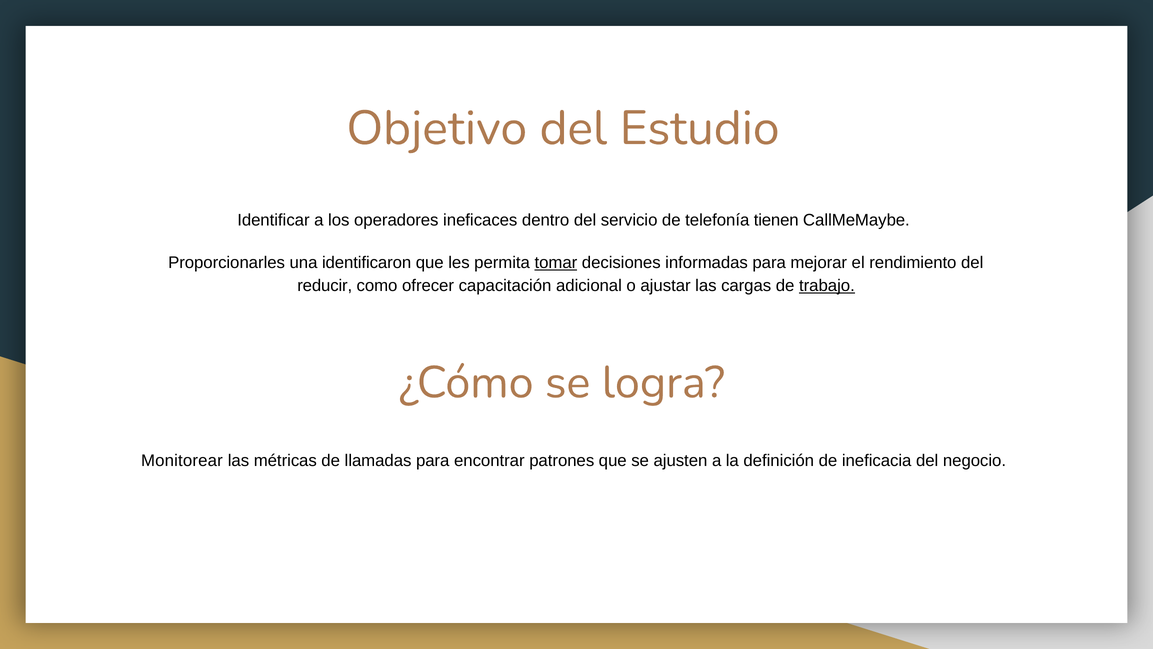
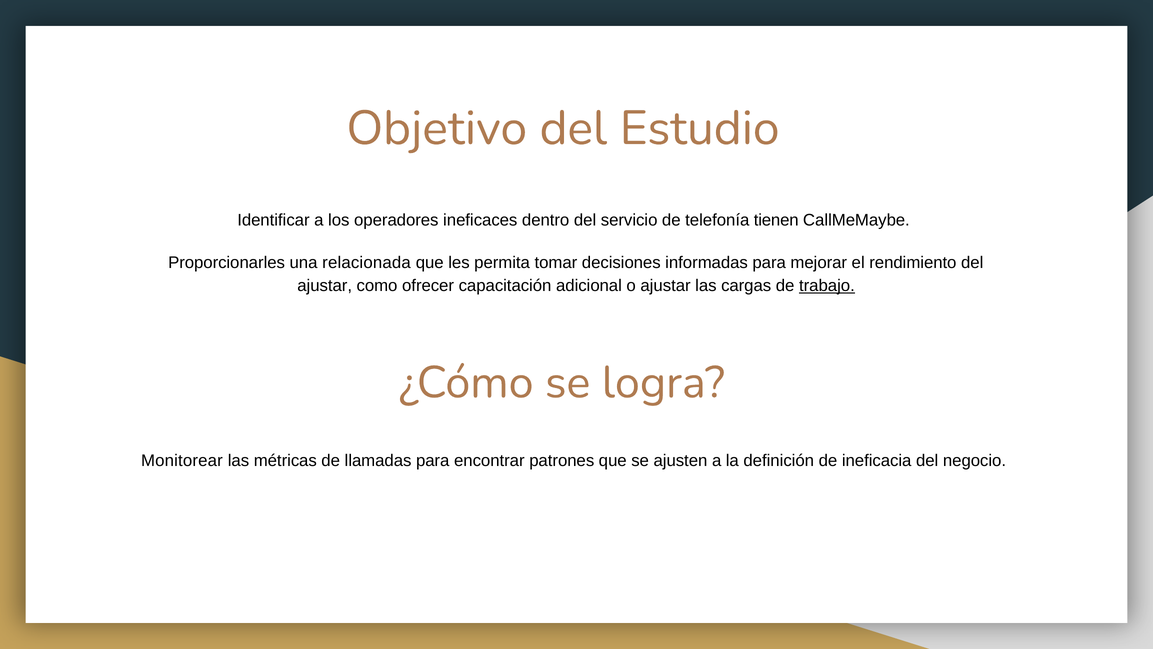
identificaron: identificaron -> relacionada (366, 262)
tomar underline: present -> none (556, 262)
reducir: reducir -> ajustar (325, 286)
